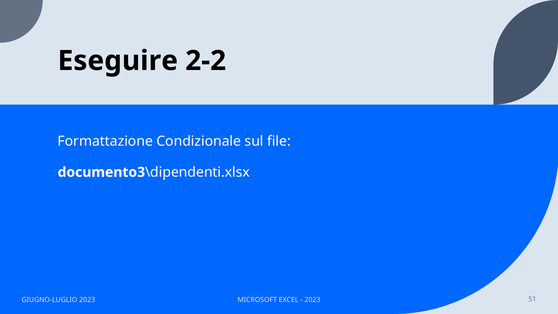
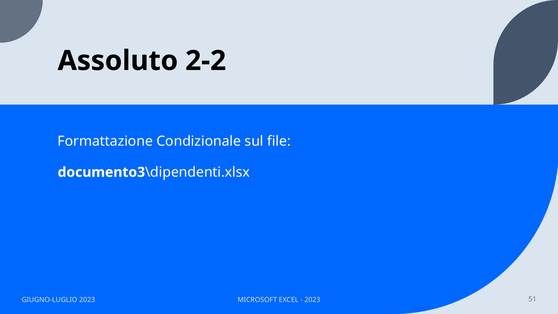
Eseguire: Eseguire -> Assoluto (118, 61)
